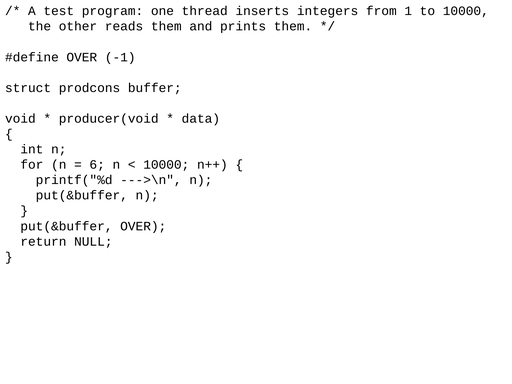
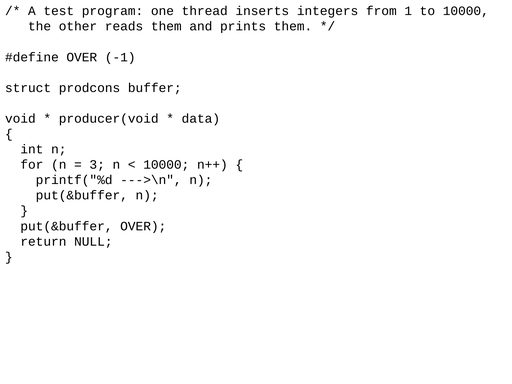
6: 6 -> 3 (97, 165)
